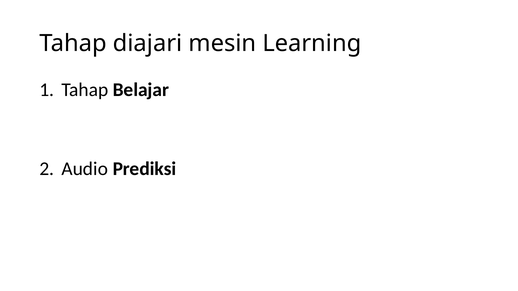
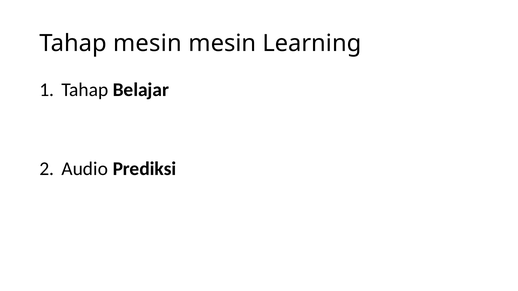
Tahap diajari: diajari -> mesin (147, 44)
